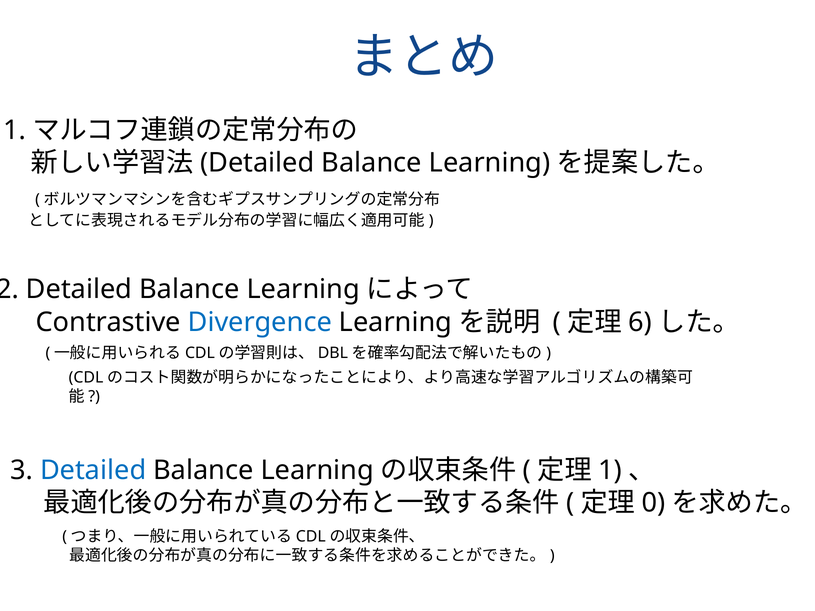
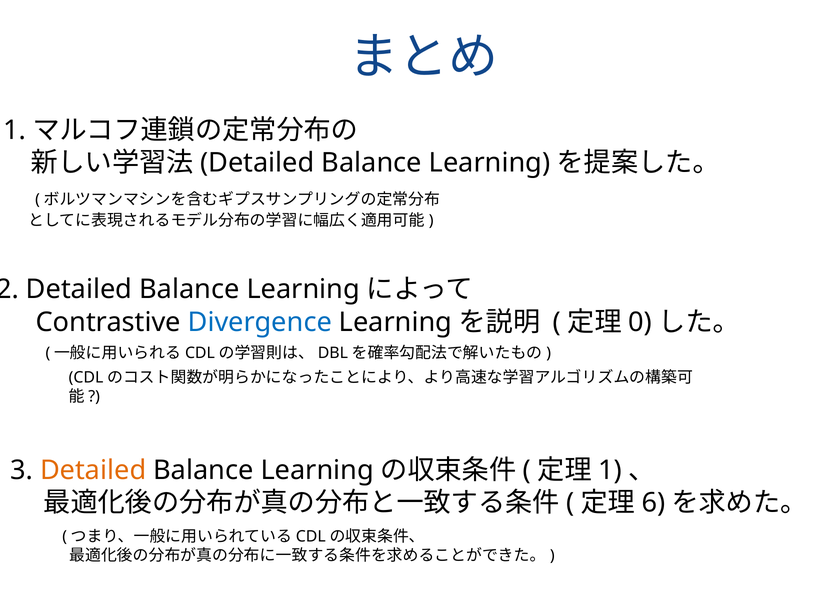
6: 6 -> 0 (640, 322)
Detailed colour: blue -> orange (93, 470)
0: 0 -> 6 (653, 503)
